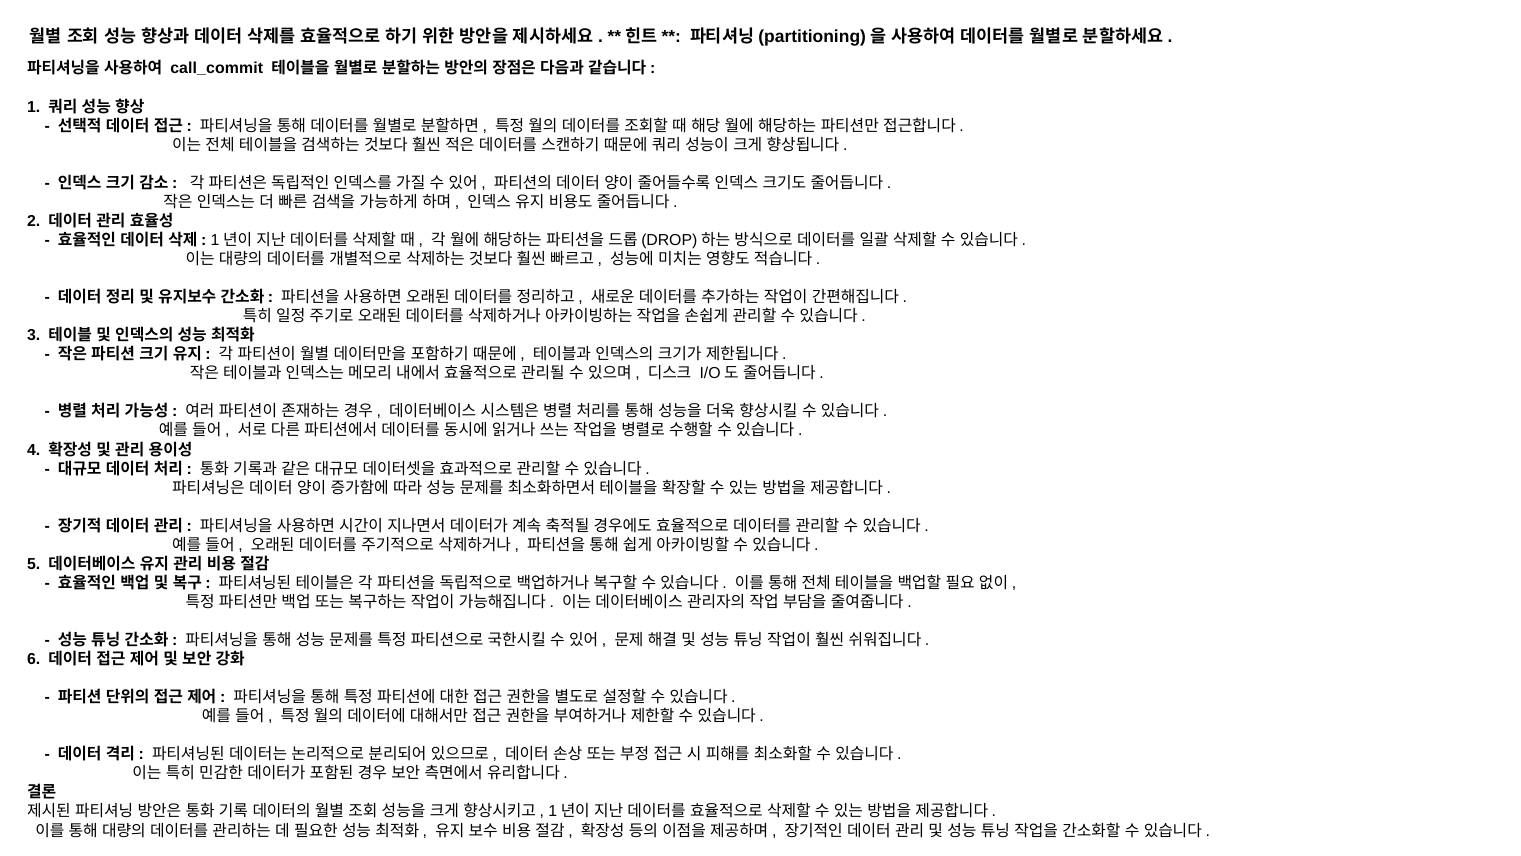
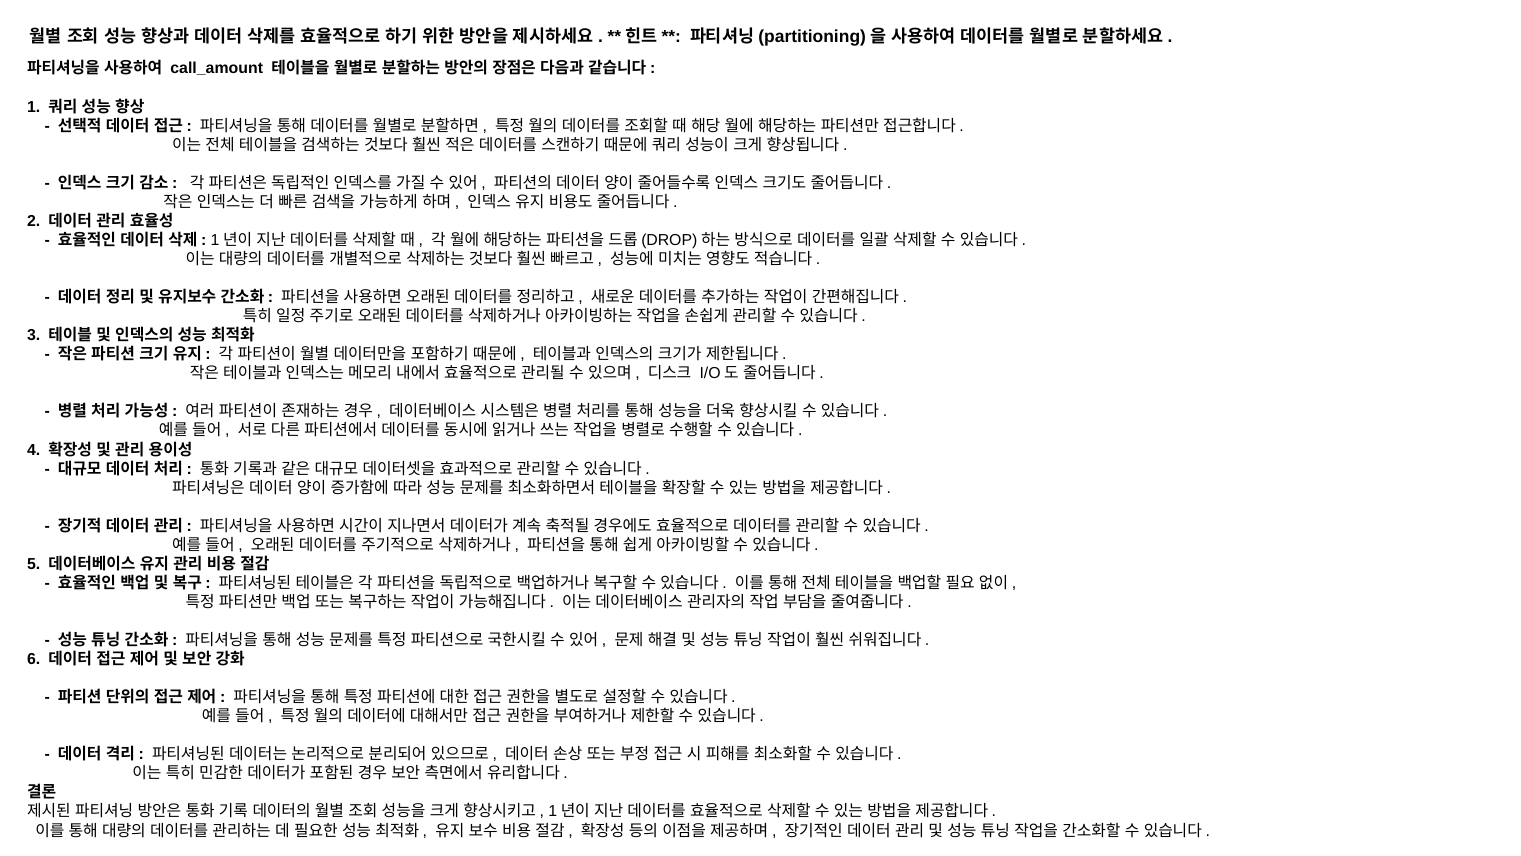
call_commit: call_commit -> call_amount (217, 69)
